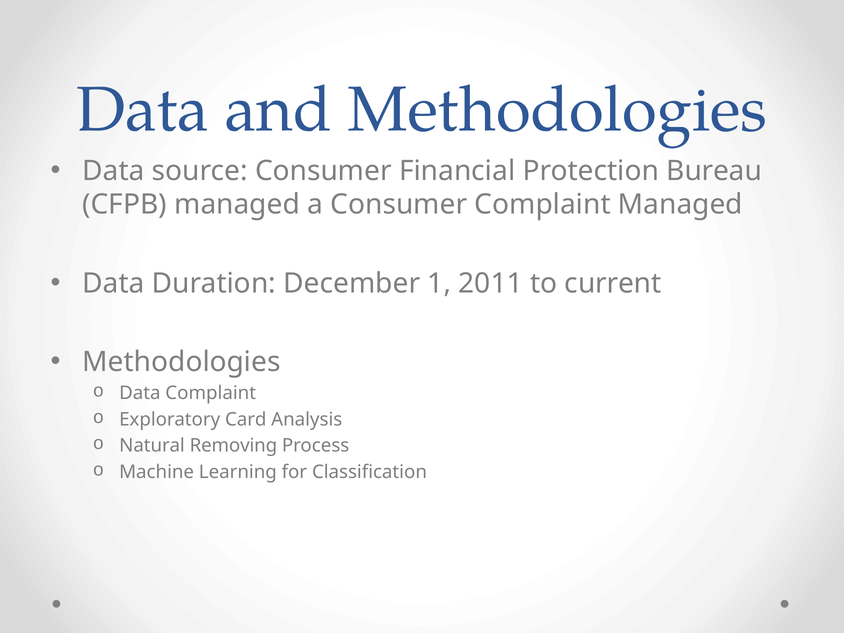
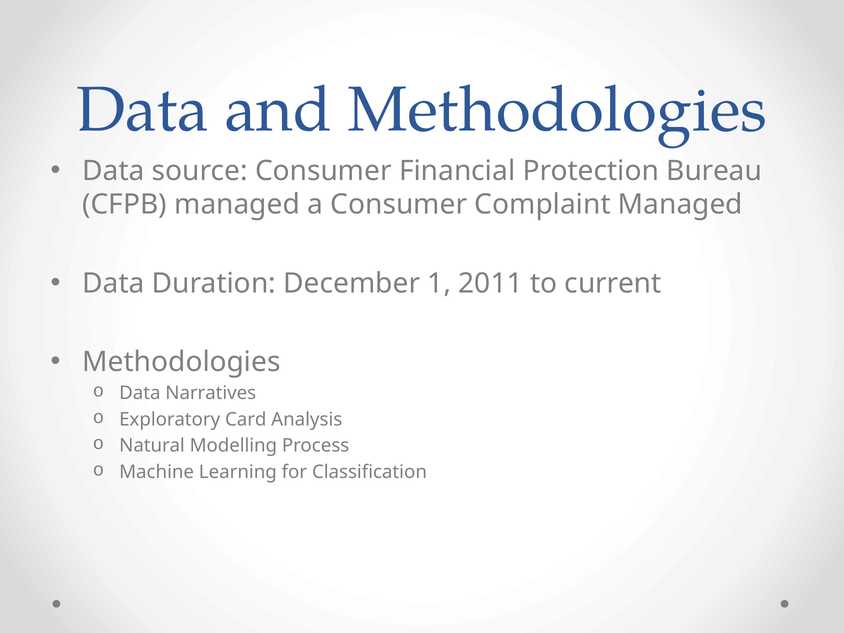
Data Complaint: Complaint -> Narratives (211, 393)
Removing: Removing -> Modelling (233, 446)
